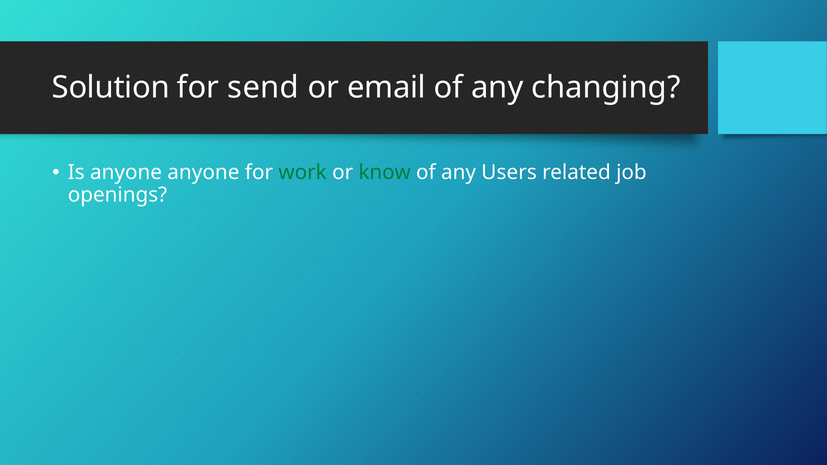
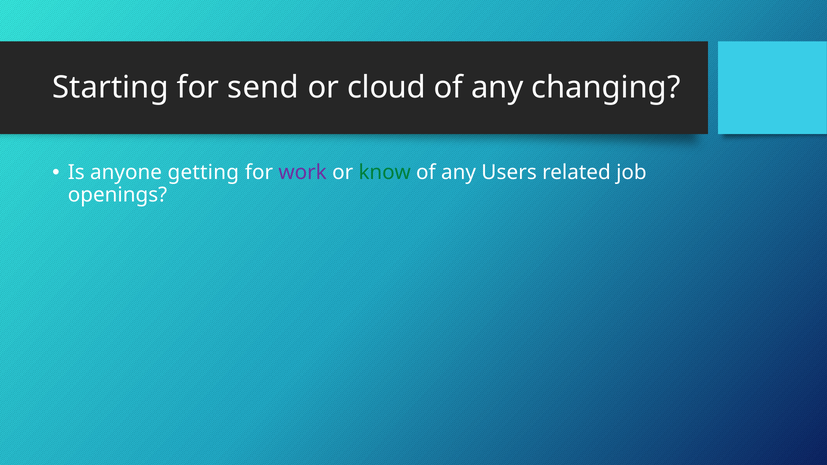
Solution: Solution -> Starting (111, 88)
email: email -> cloud (387, 88)
anyone anyone: anyone -> getting (203, 173)
work colour: green -> purple (303, 173)
